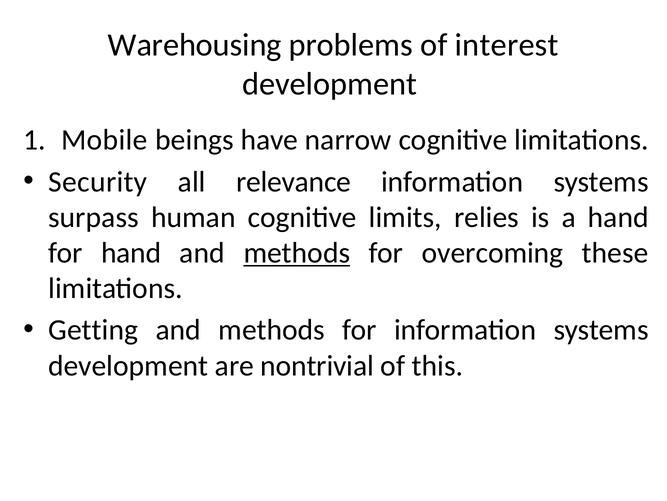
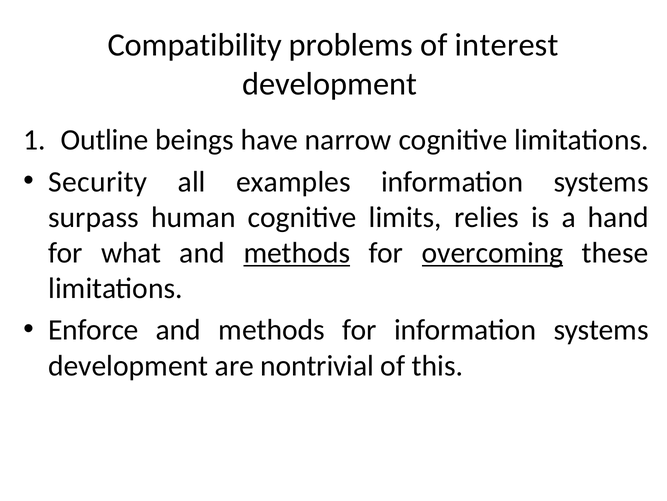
Warehousing: Warehousing -> Compatibility (195, 45)
Mobile: Mobile -> Outline (105, 140)
relevance: relevance -> examples (293, 181)
for hand: hand -> what (131, 253)
overcoming underline: none -> present (493, 253)
Getting: Getting -> Enforce (93, 330)
